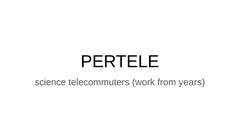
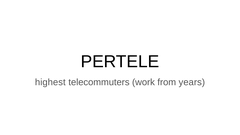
science: science -> highest (50, 82)
